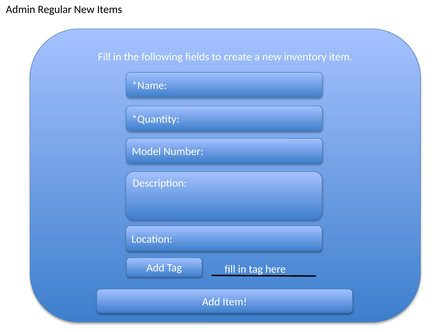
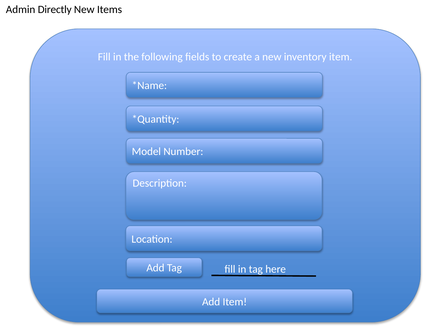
Regular: Regular -> Directly (55, 10)
